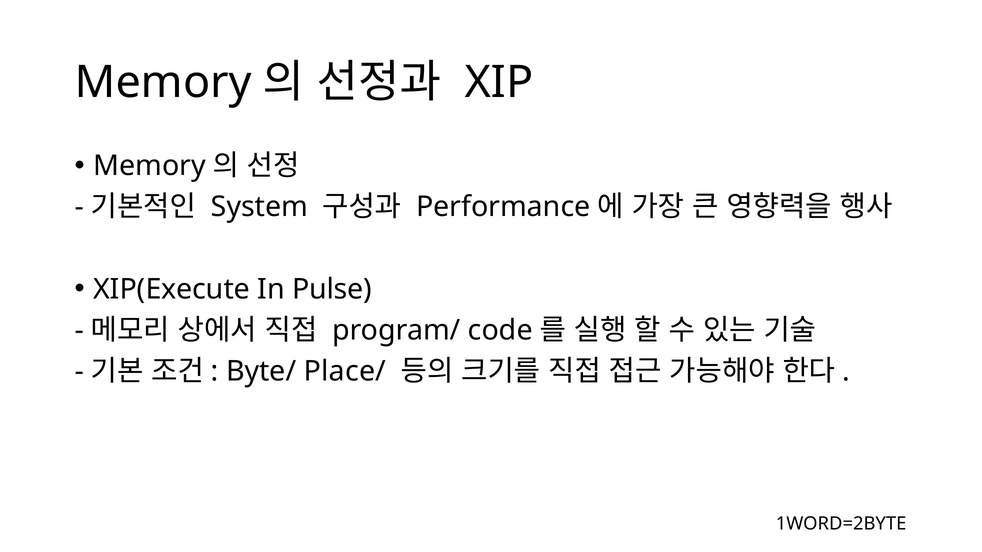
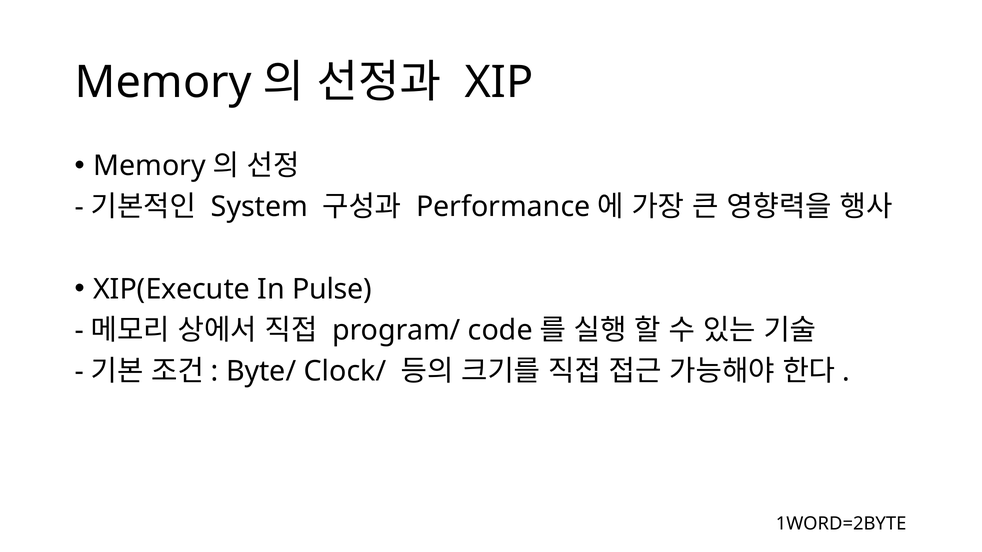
Place/: Place/ -> Clock/ (345, 372)
